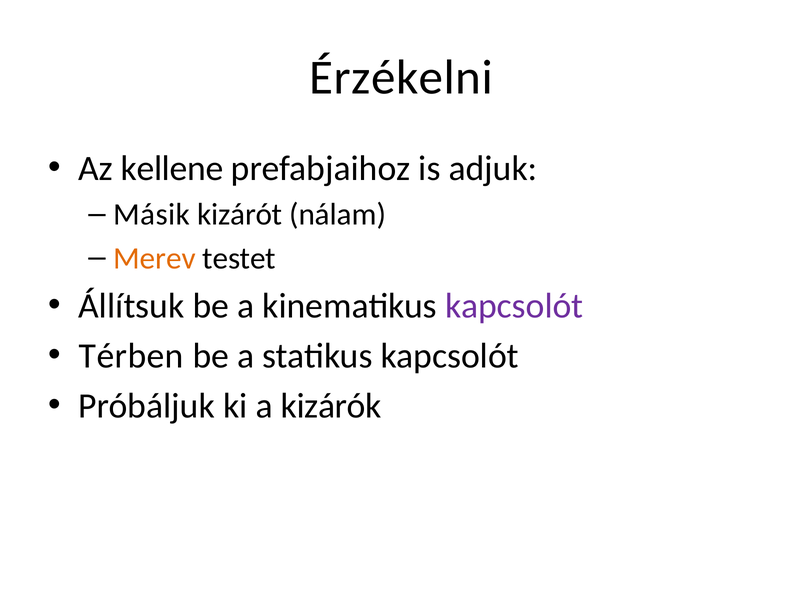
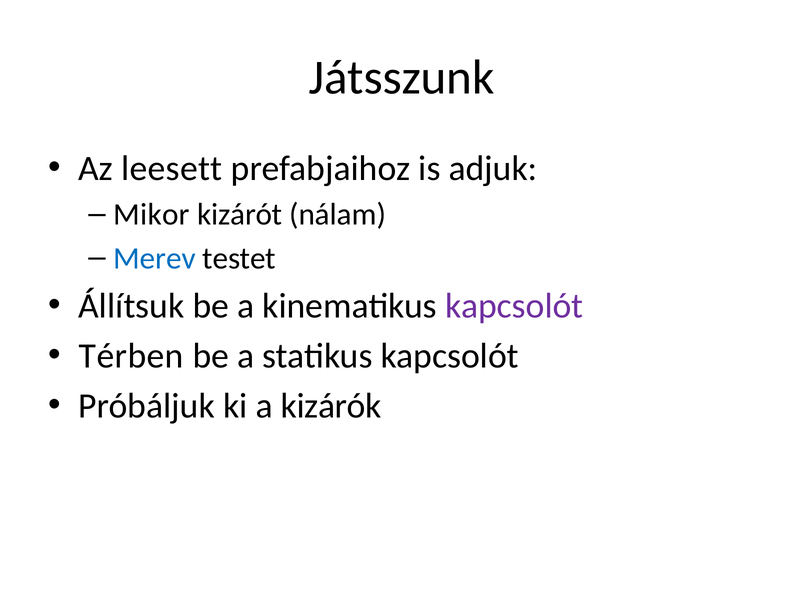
Érzékelni: Érzékelni -> Játsszunk (401, 78)
kellene: kellene -> leesett (172, 168)
Másik: Másik -> Mikor (152, 215)
Merev colour: orange -> blue (155, 258)
